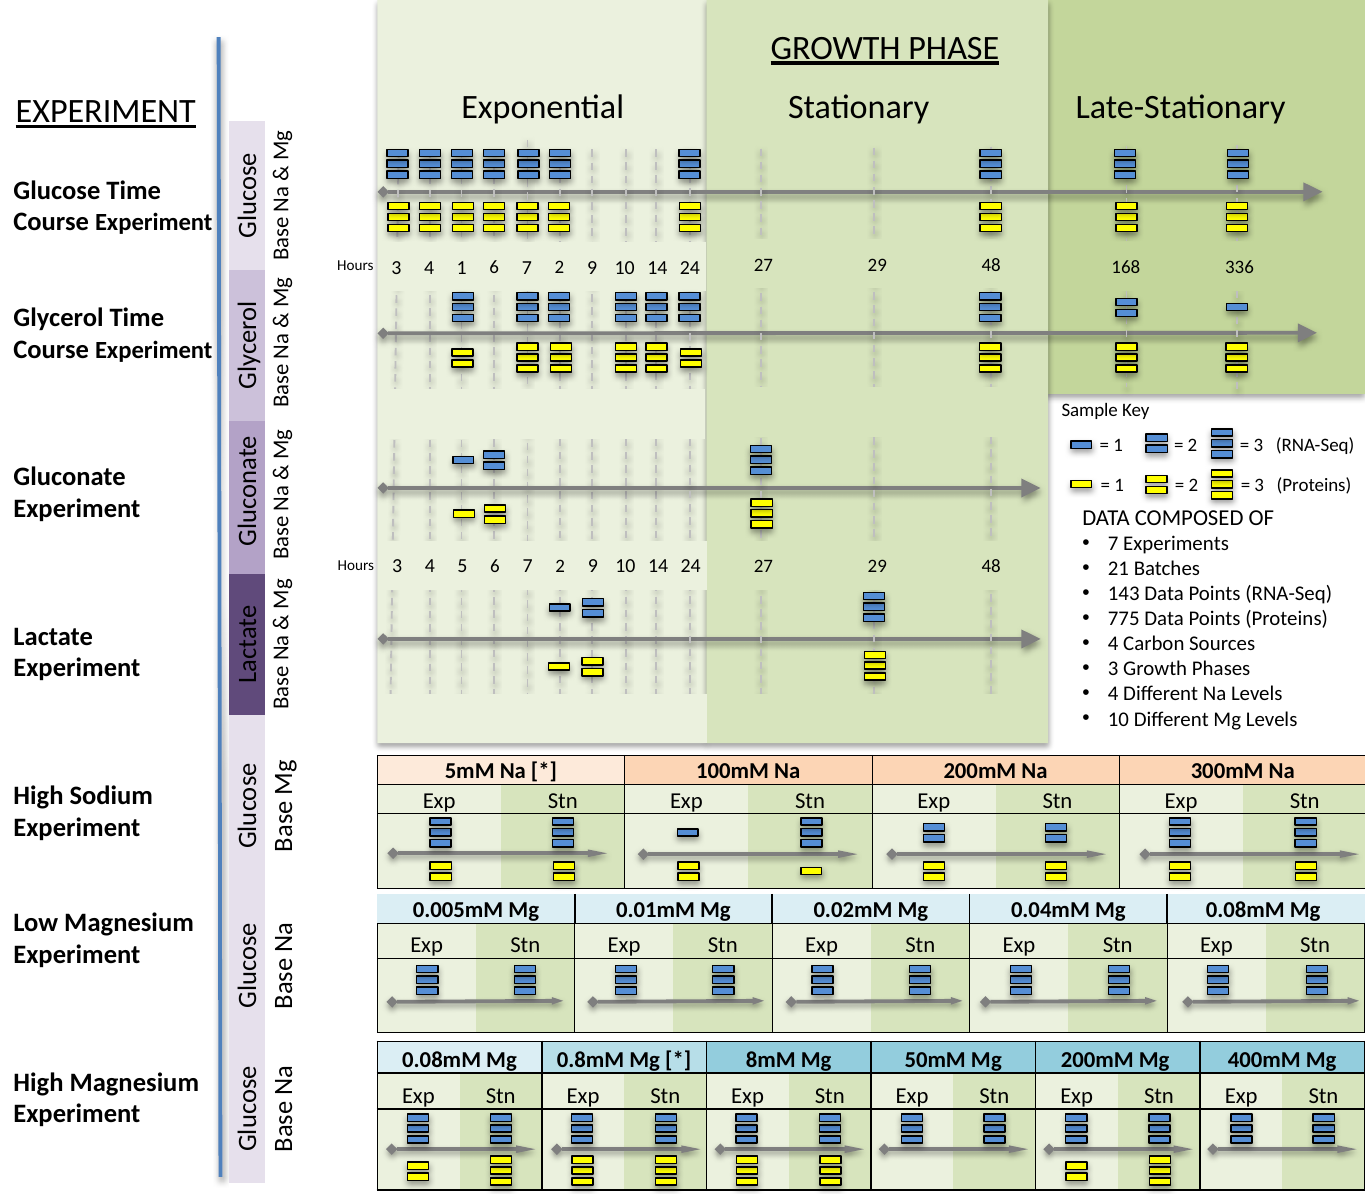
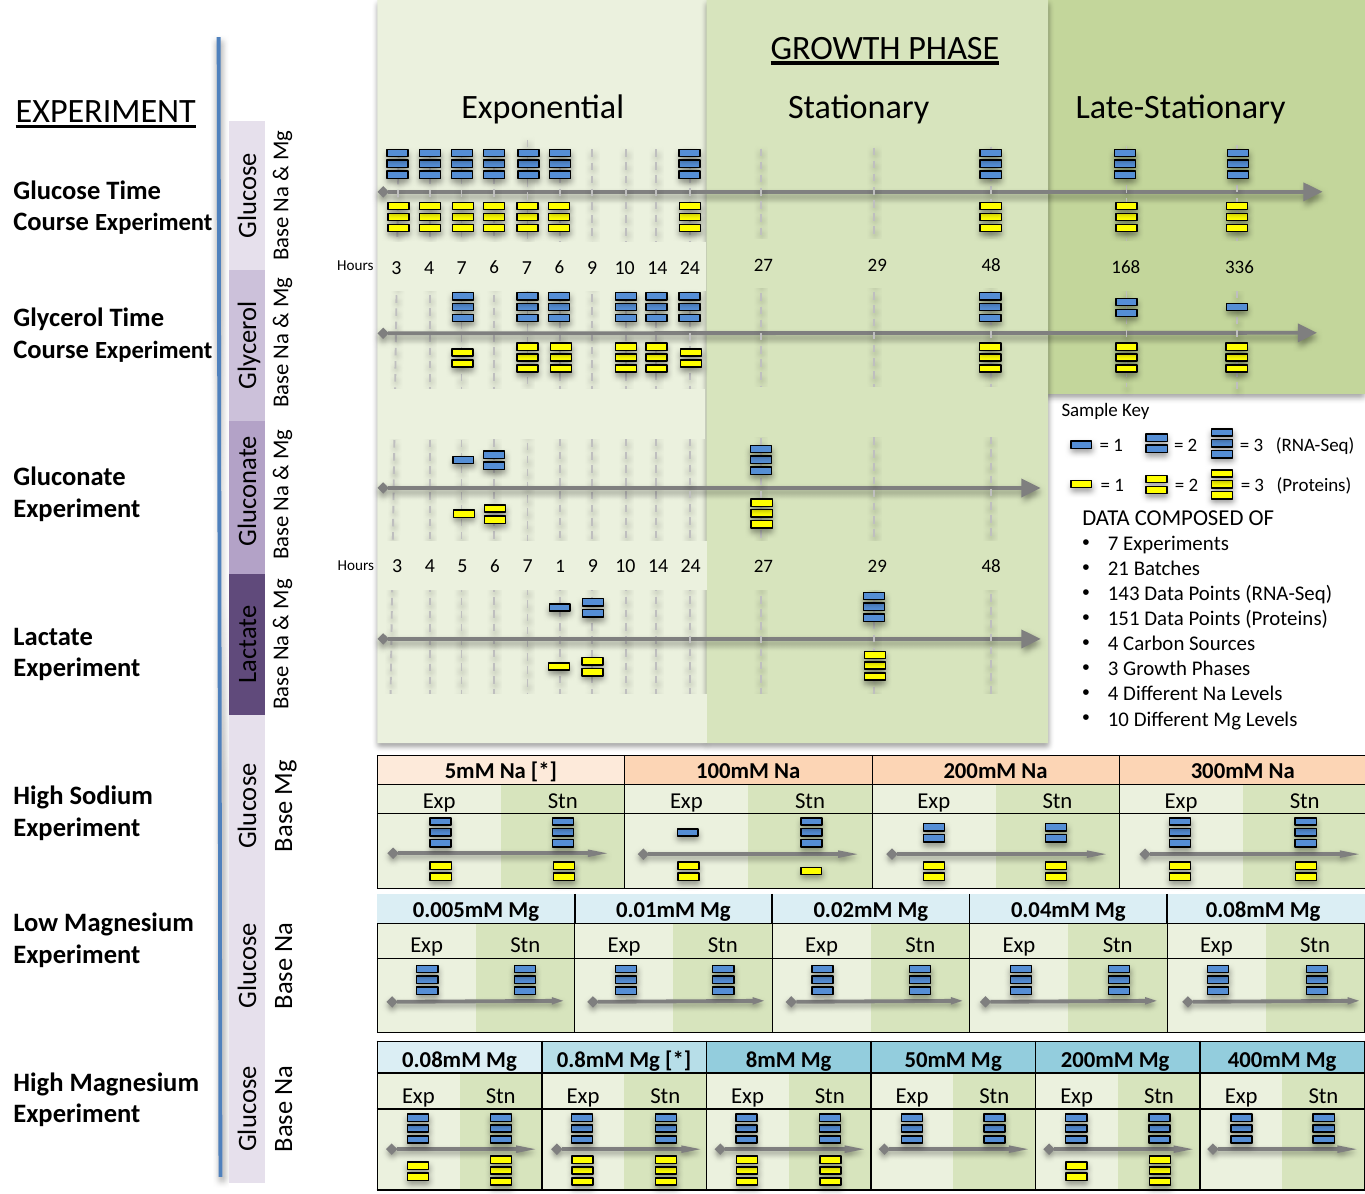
4 1: 1 -> 7 (462, 268)
2: 2 -> 6 (560, 268)
5 6 7 2: 2 -> 1 (560, 567)
775: 775 -> 151 (1124, 619)
